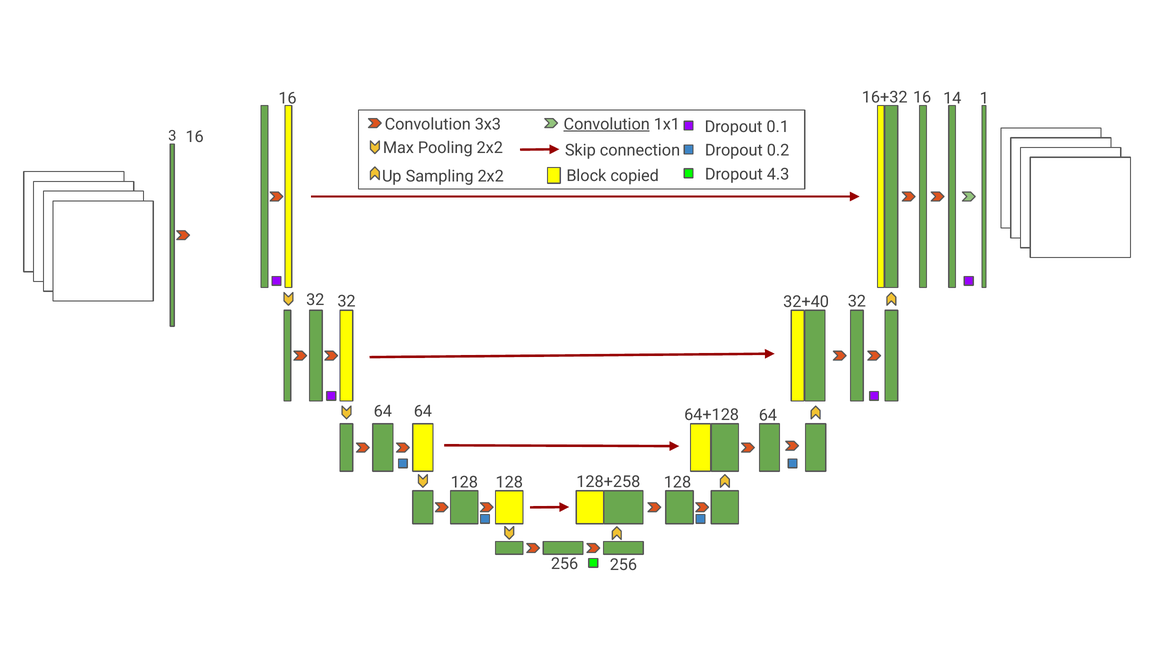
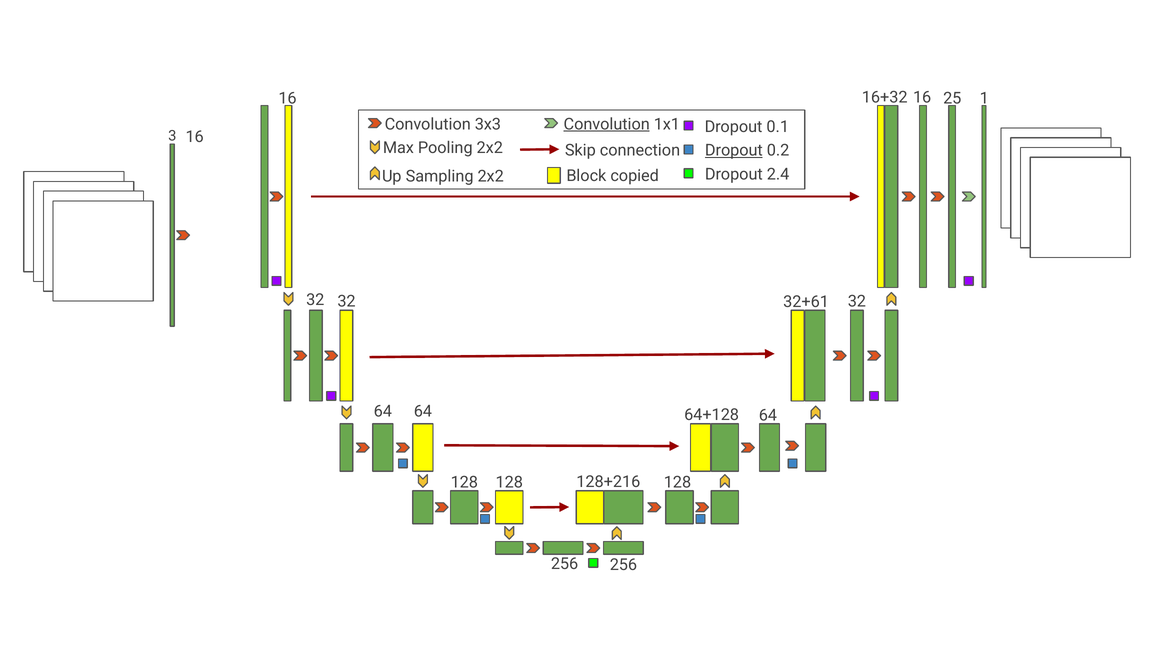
14: 14 -> 25 (952, 98)
Dropout underline: none -> present (734, 151)
4.3: 4.3 -> 2.4 (778, 175)
32+40: 32+40 -> 32+61 (806, 302)
128+258: 128+258 -> 128+216 (608, 482)
